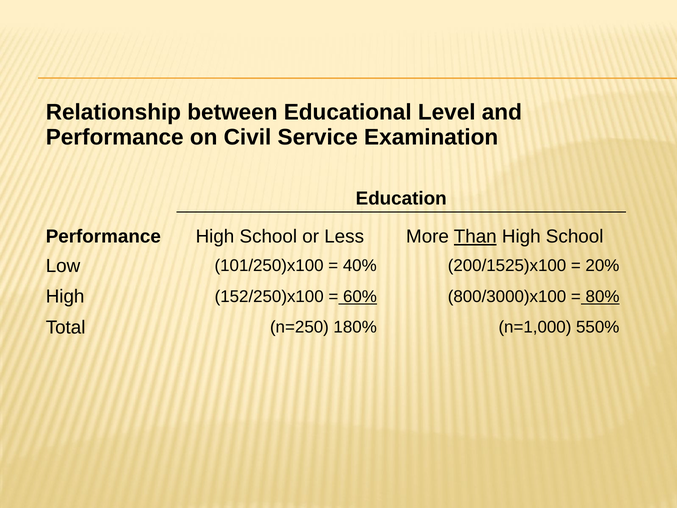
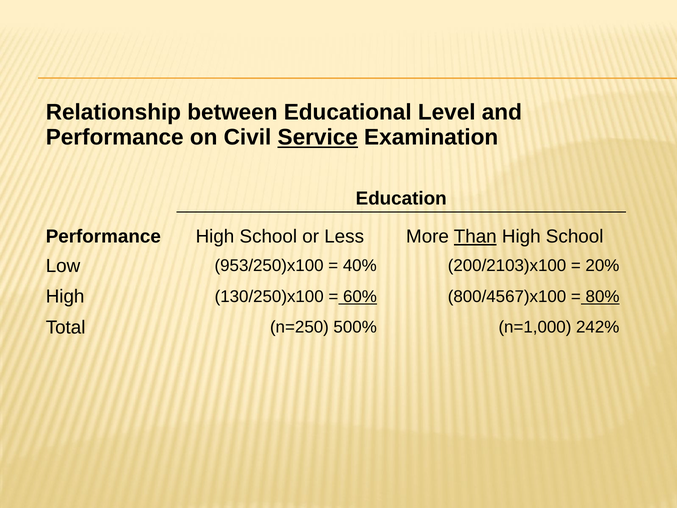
Service underline: none -> present (318, 137)
101/250)x100: 101/250)x100 -> 953/250)x100 (269, 266)
200/1525)x100: 200/1525)x100 -> 200/2103)x100 (507, 266)
152/250)x100: 152/250)x100 -> 130/250)x100 (269, 296)
800/3000)x100: 800/3000)x100 -> 800/4567)x100 (507, 296)
180%: 180% -> 500% (355, 327)
550%: 550% -> 242% (598, 327)
